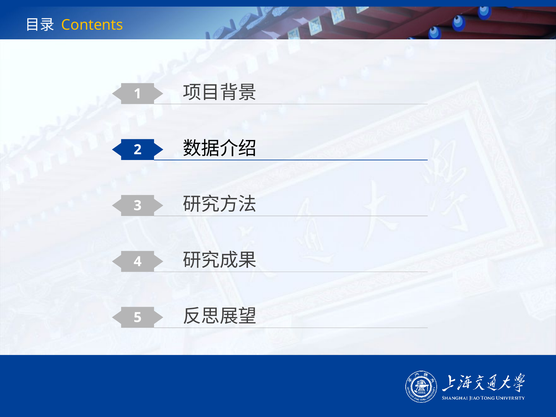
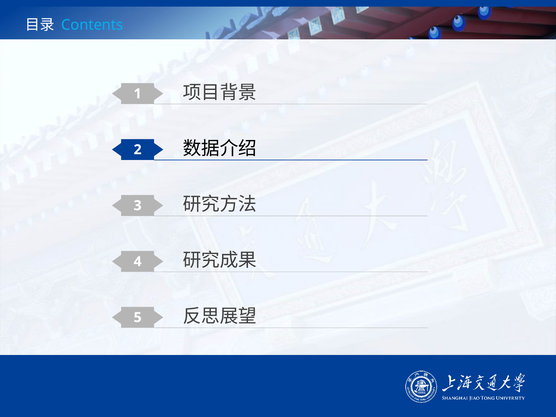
Contents colour: yellow -> light blue (92, 25)
